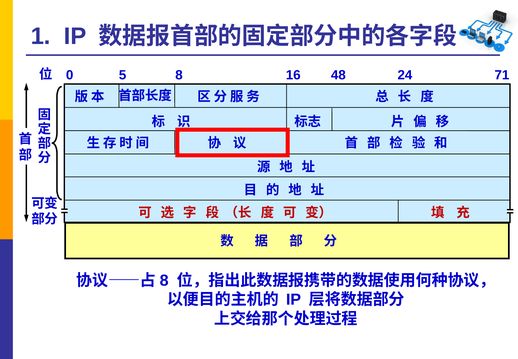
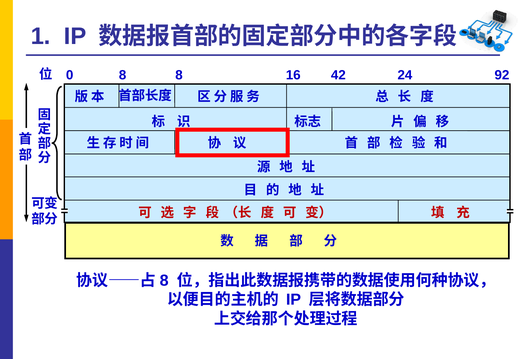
0 5: 5 -> 8 (123, 75)
48: 48 -> 42 (338, 75)
71: 71 -> 92 (502, 75)
